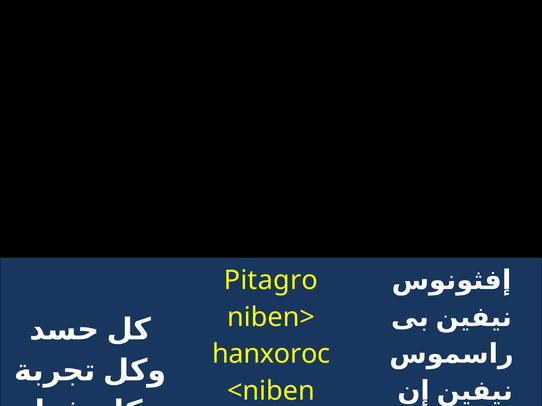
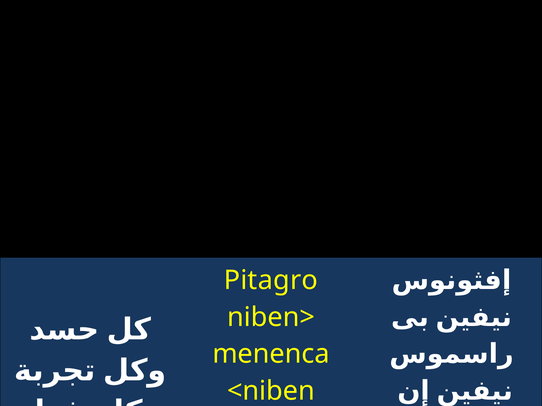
hanxoroc: hanxoroc -> menenca (271, 354)
